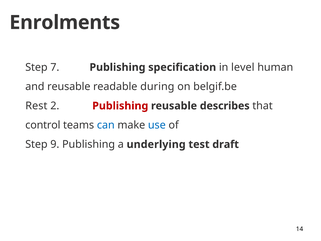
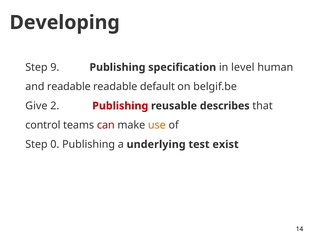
Enrolments: Enrolments -> Developing (65, 23)
7: 7 -> 9 (55, 67)
and reusable: reusable -> readable (69, 86)
during: during -> default (157, 86)
Rest: Rest -> Give (36, 106)
can colour: blue -> red (106, 125)
use colour: blue -> orange (157, 125)
9: 9 -> 0 (55, 144)
draft: draft -> exist (226, 144)
